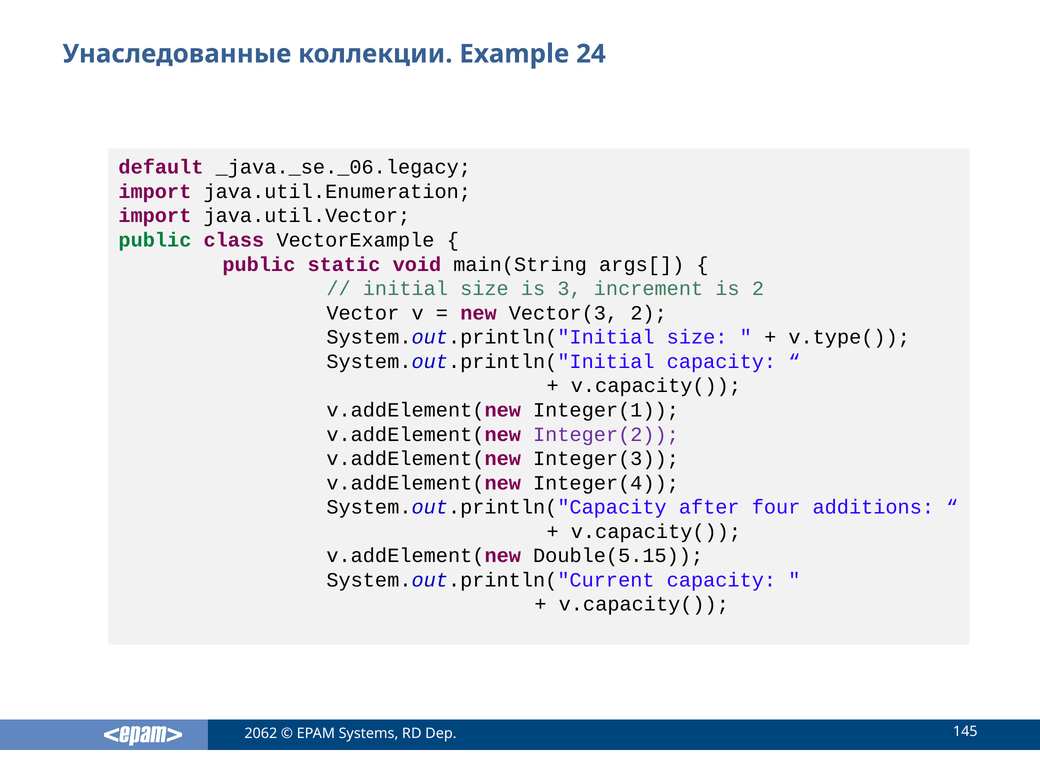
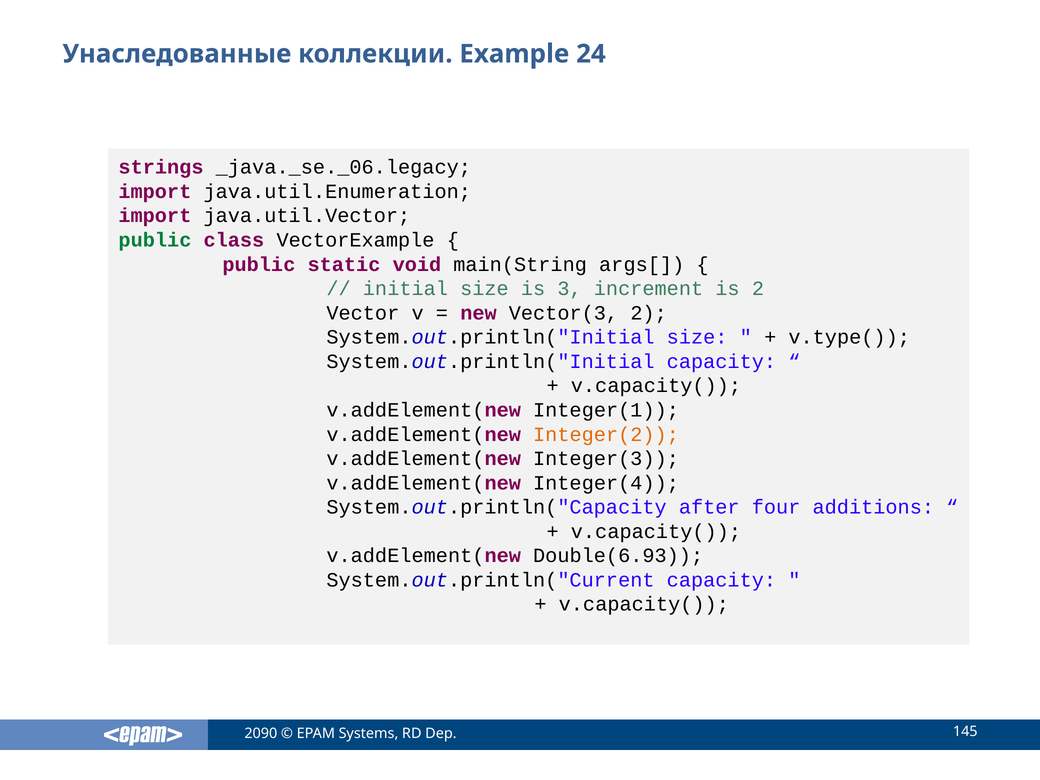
default: default -> strings (161, 167)
Integer(2 colour: purple -> orange (606, 434)
Double(5.15: Double(5.15 -> Double(6.93 (618, 556)
2062: 2062 -> 2090 (261, 733)
